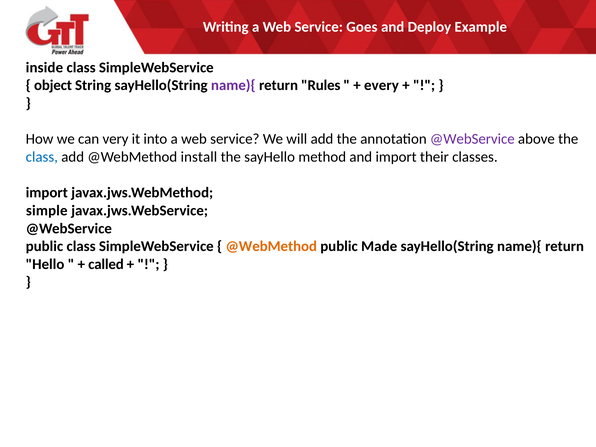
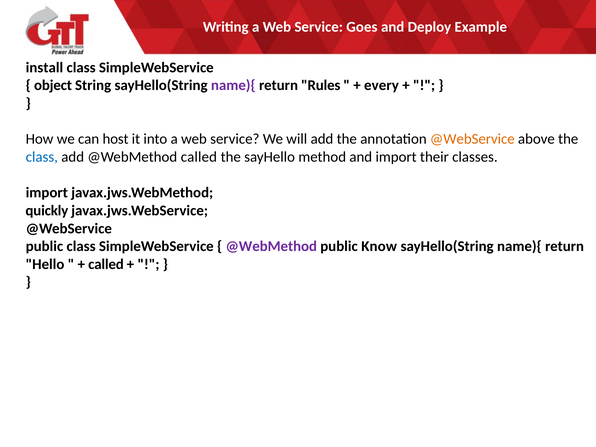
inside: inside -> install (44, 68)
very: very -> host (116, 139)
@WebService colour: purple -> orange (472, 139)
@WebMethod install: install -> called (199, 157)
simple: simple -> quickly (47, 211)
@WebMethod colour: orange -> purple (271, 246)
Made: Made -> Know (379, 246)
